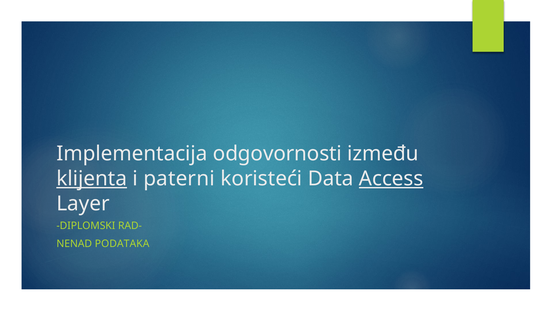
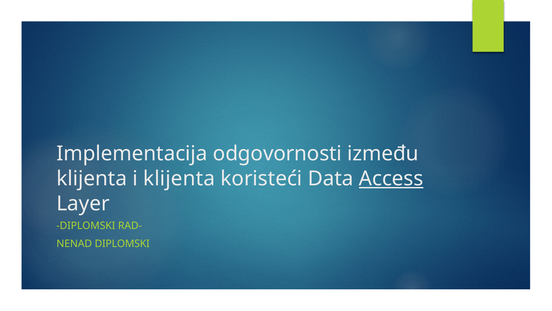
klijenta underline: present -> none (92, 178)
i paterni: paterni -> klijenta (179, 178)
NENAD PODATAKA: PODATAKA -> DIPLOMSKI (122, 243)
